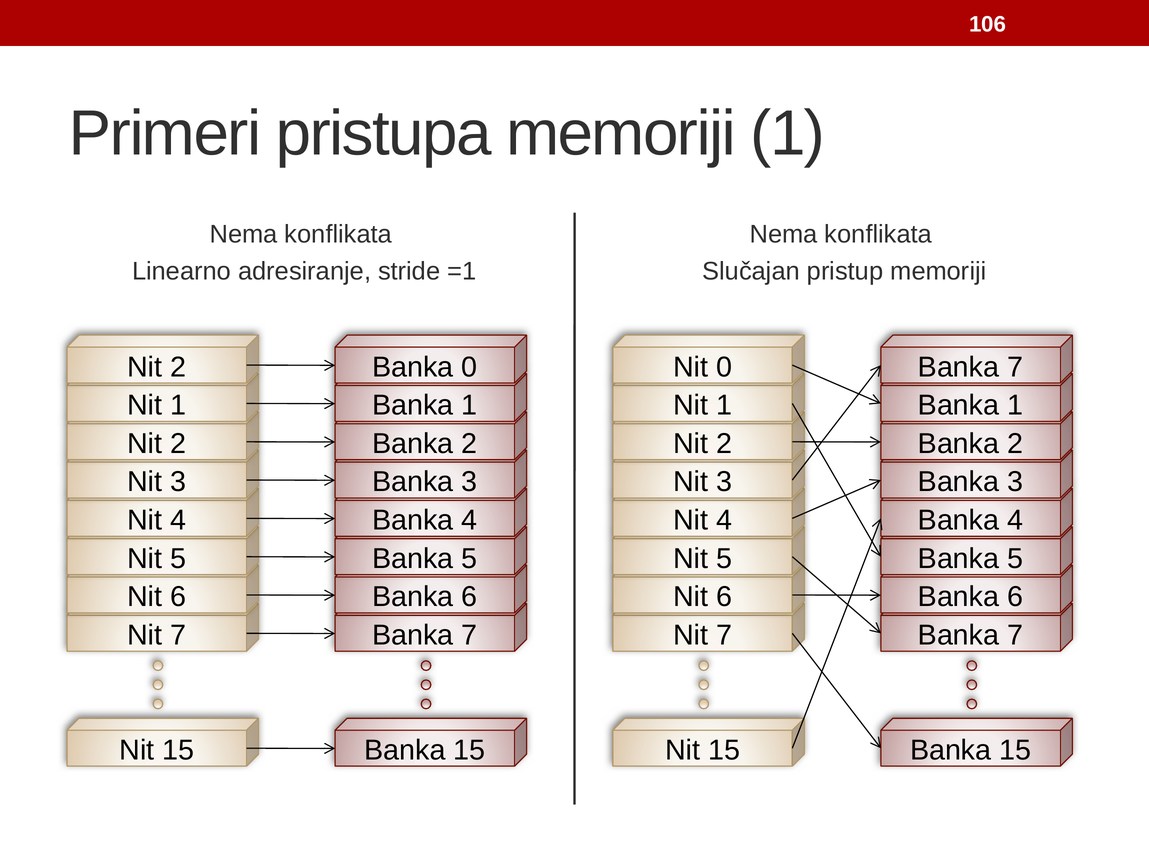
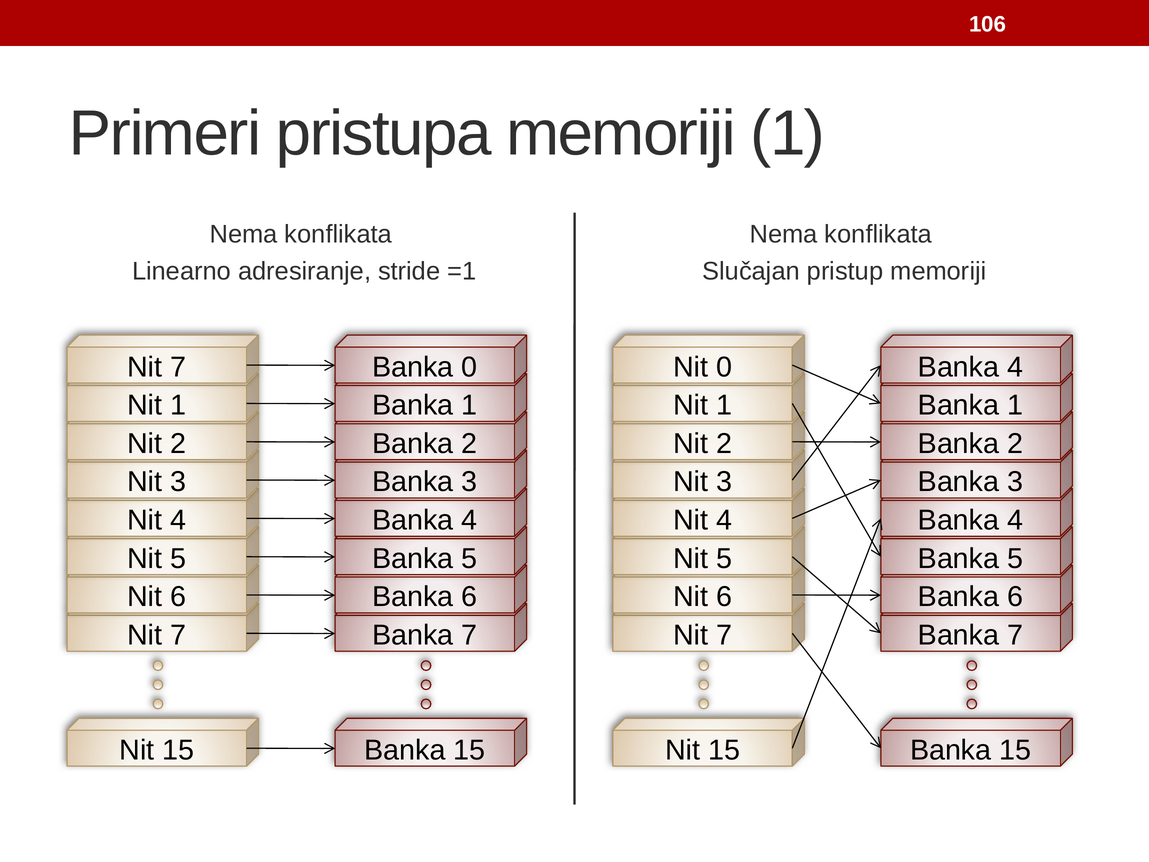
2: 2 -> 7 (178, 367)
7: 7 -> 4 (1015, 367)
